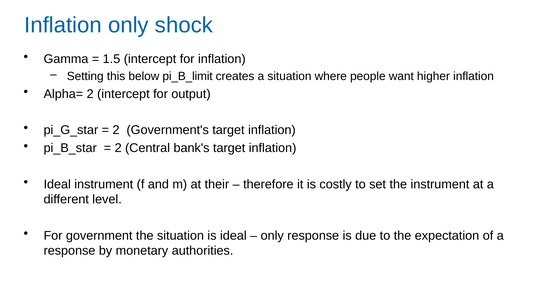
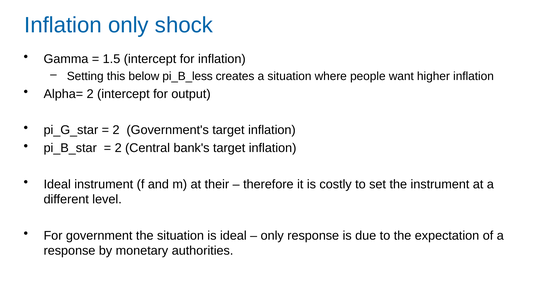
pi_B_limit: pi_B_limit -> pi_B_less (188, 76)
